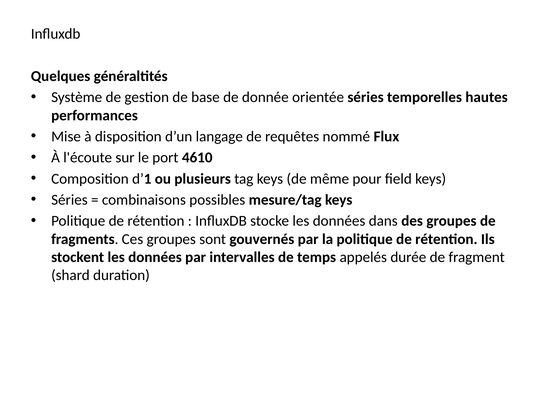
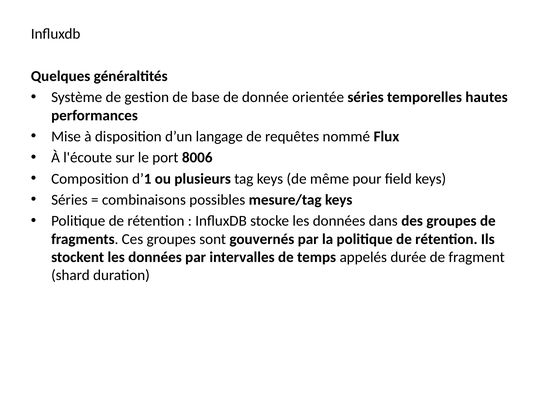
4610: 4610 -> 8006 (197, 157)
